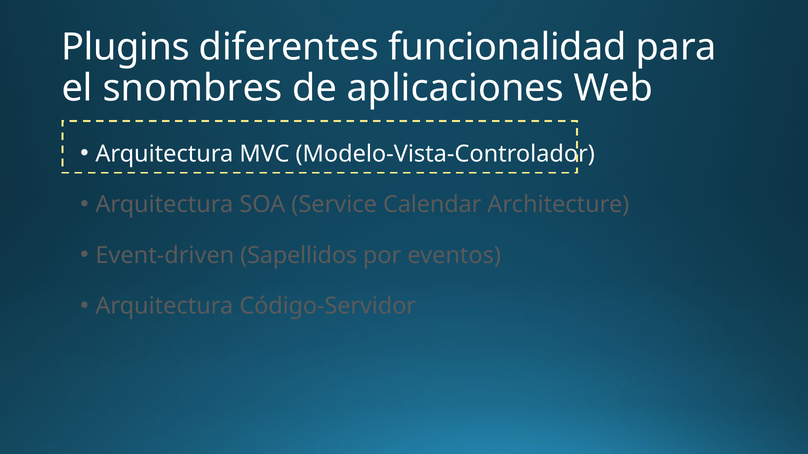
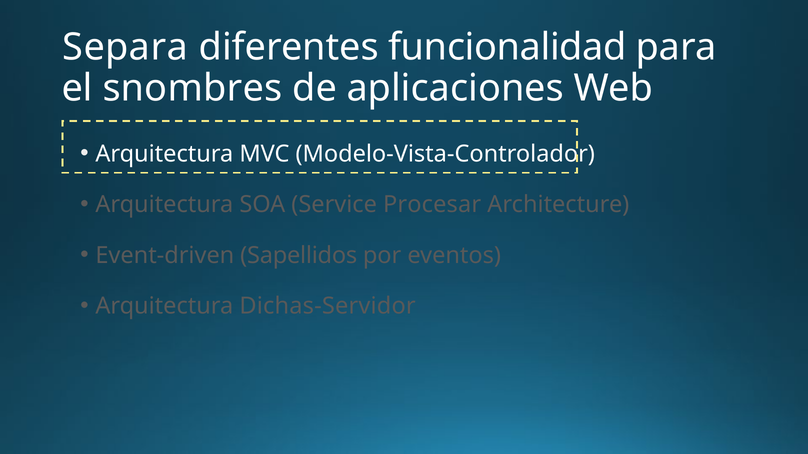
Plugins: Plugins -> Separa (125, 47)
Calendar: Calendar -> Procesar (432, 205)
Código-Servidor: Código-Servidor -> Dichas-Servidor (328, 307)
